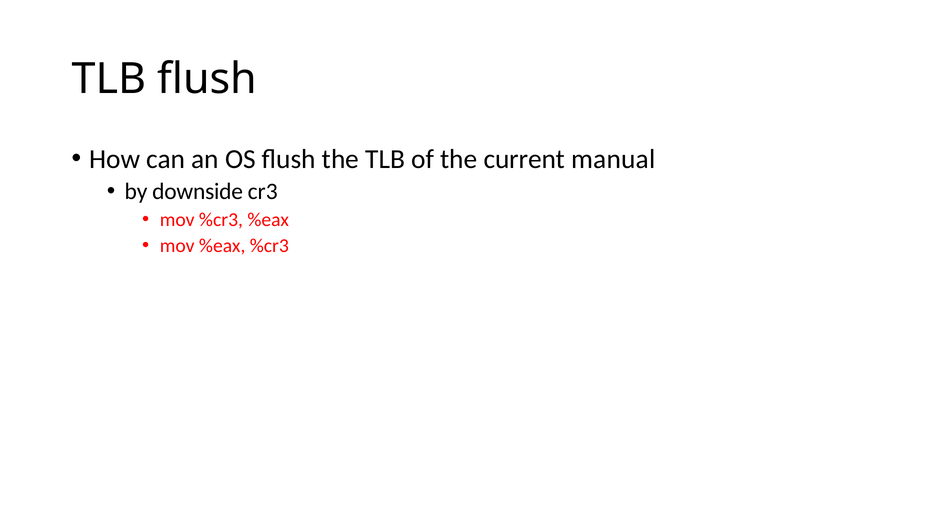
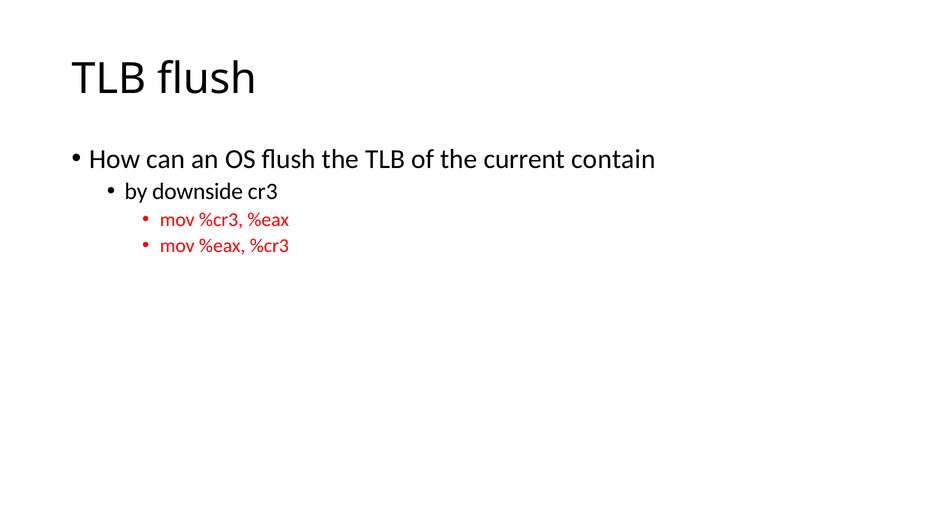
manual: manual -> contain (613, 159)
